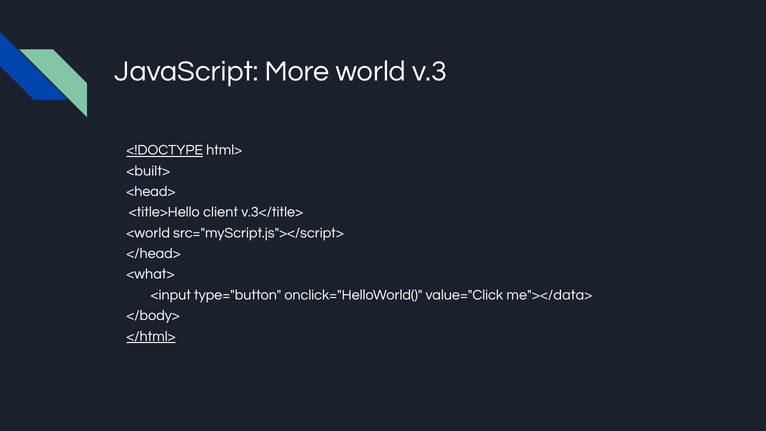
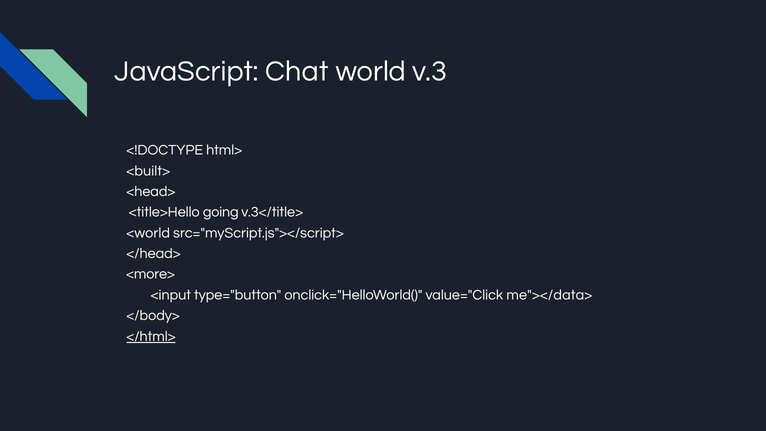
More: More -> Chat (297, 71)
<!DOCTYPE underline: present -> none (165, 150)
client: client -> going (221, 212)
<what>: <what> -> <more> (151, 274)
